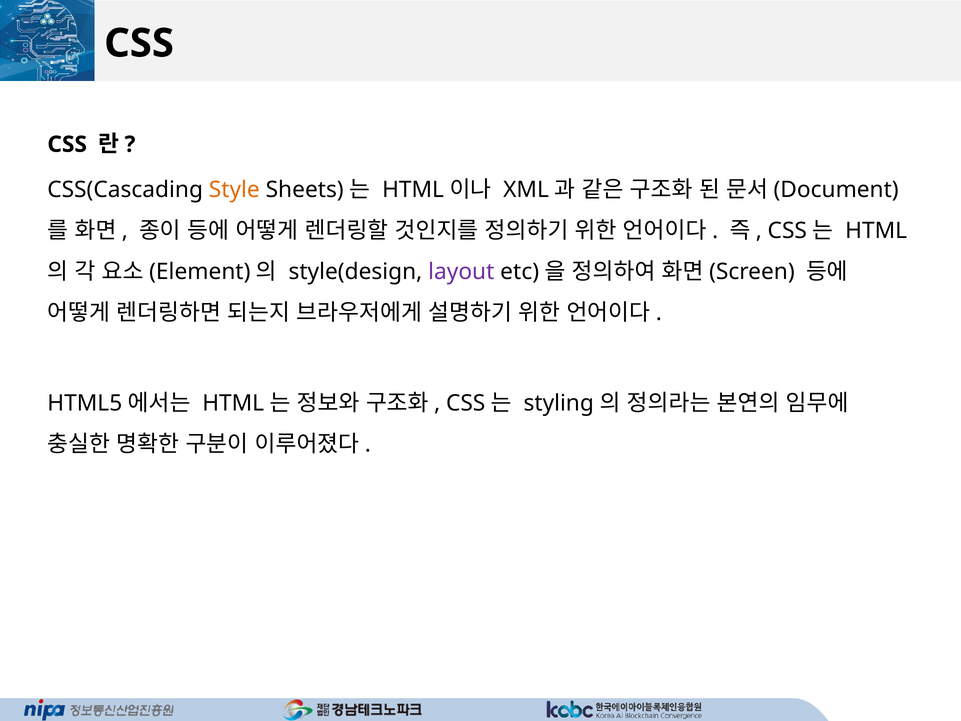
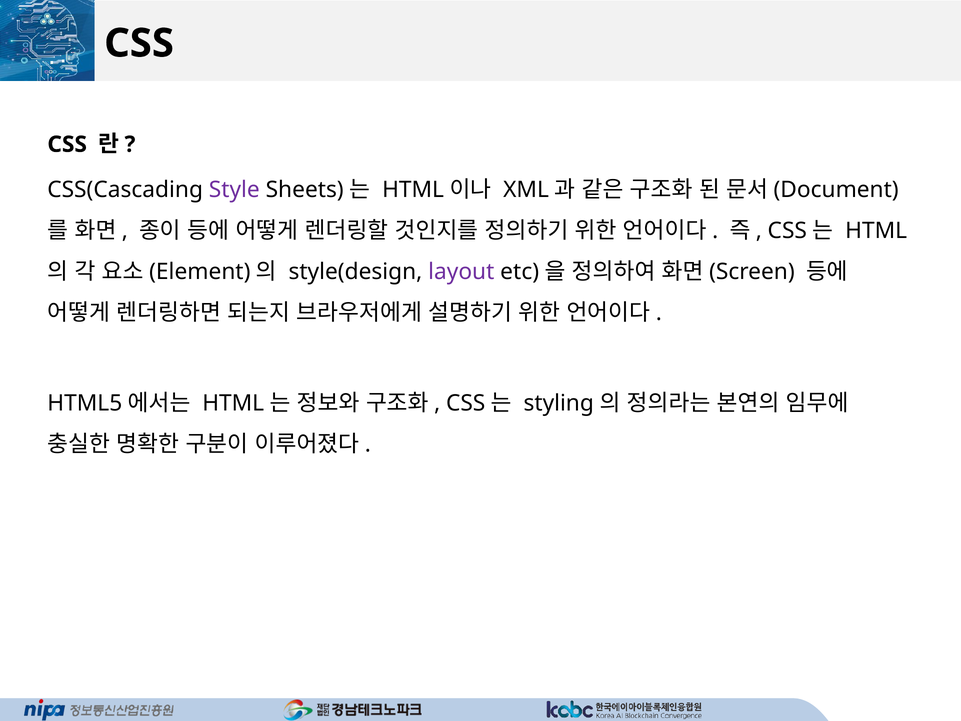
Style colour: orange -> purple (234, 190)
